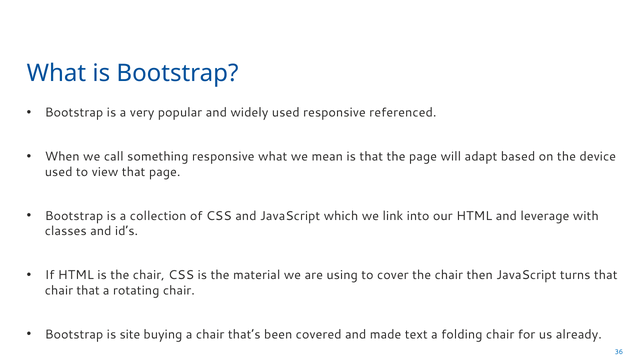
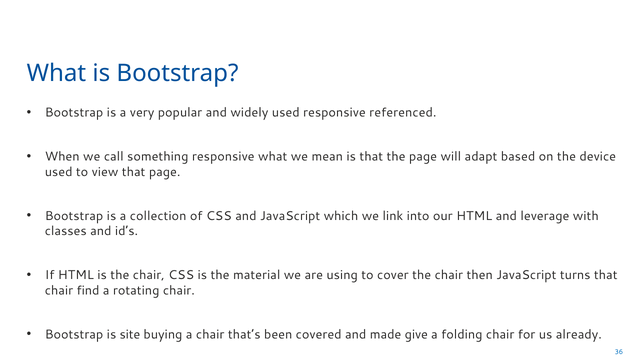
chair that: that -> find (88, 290)
text: text -> give (416, 334)
